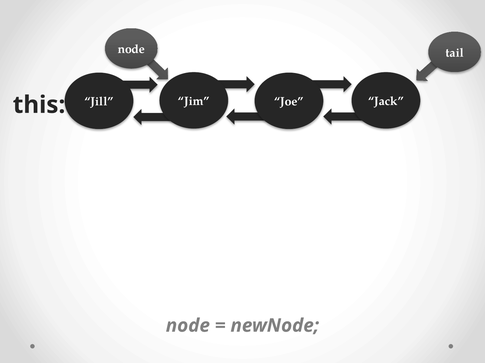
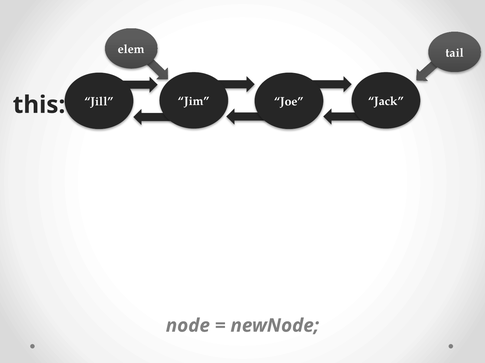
node: node -> elem (131, 49)
